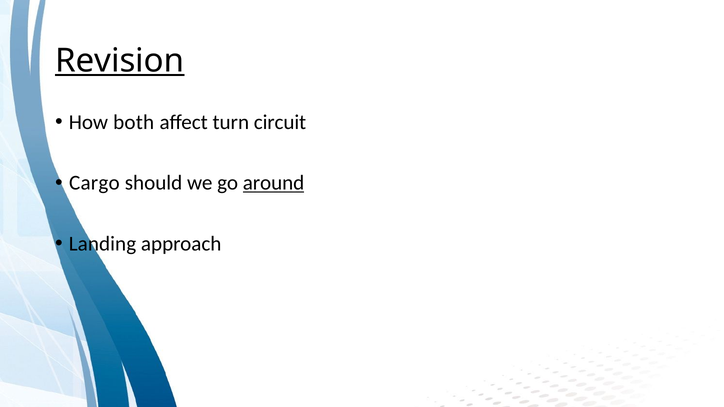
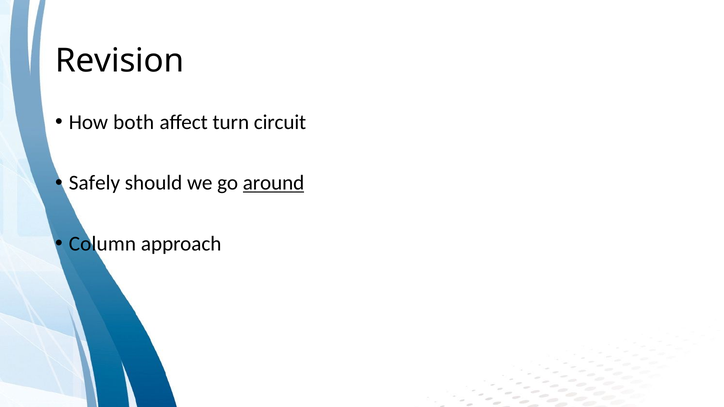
Revision underline: present -> none (120, 61)
Cargo: Cargo -> Safely (94, 183)
Landing: Landing -> Column (102, 244)
